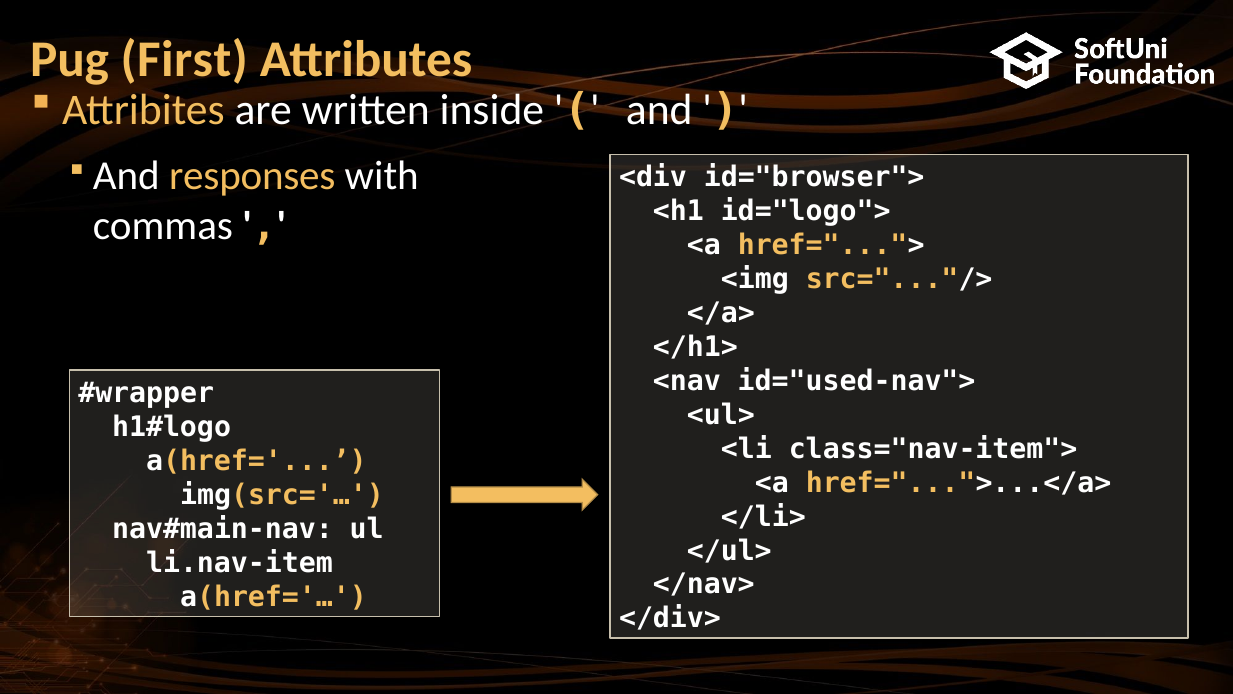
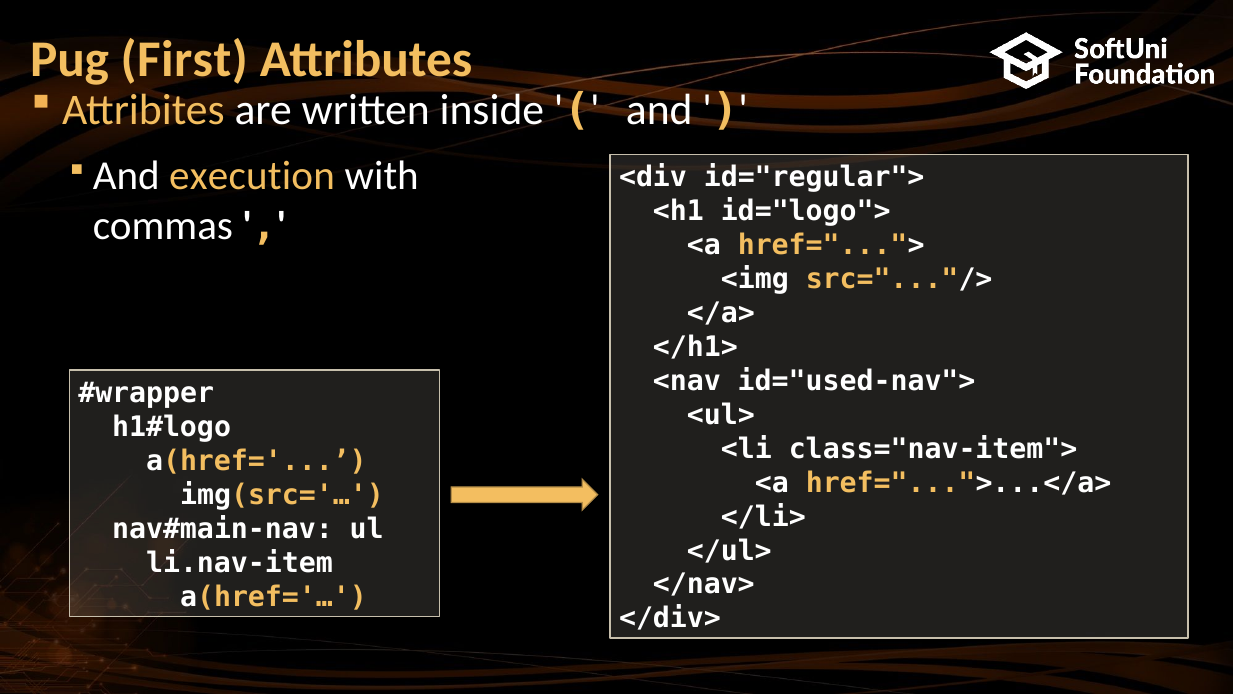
responses: responses -> execution (252, 176)
id="browser">: id="browser"> -> id="regular"> (814, 178)
